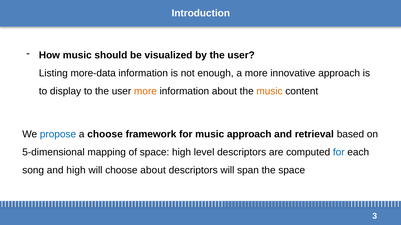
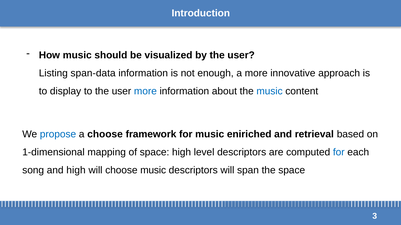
more-data: more-data -> span-data (93, 73)
more colour: orange -> blue (145, 91)
music colour: orange -> blue (270, 91)
music approach: approach -> eniriched (249, 135)
5-dimensional: 5-dimensional -> 1-dimensional (53, 153)
choose about: about -> music (153, 171)
